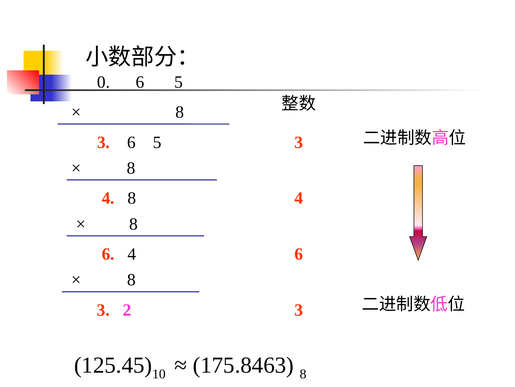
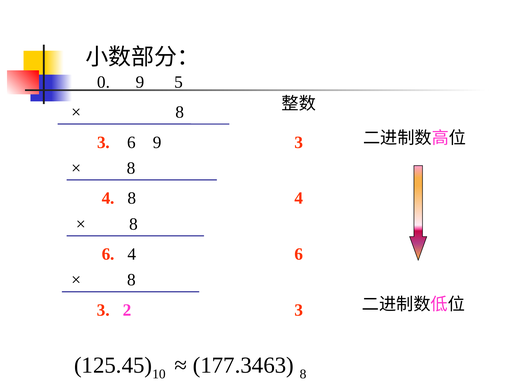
0 6: 6 -> 9 (140, 82)
5: 5 -> 9 (157, 142)
175.8463: 175.8463 -> 177.3463 (243, 365)
